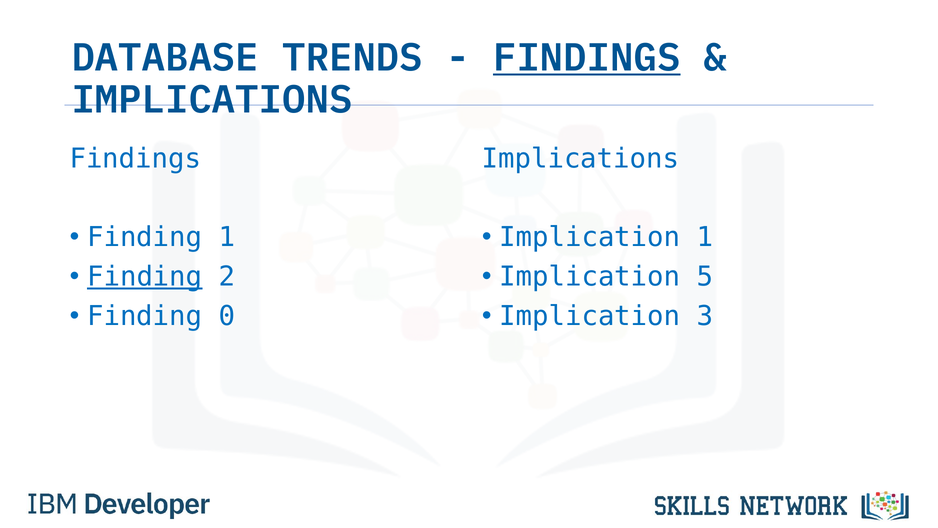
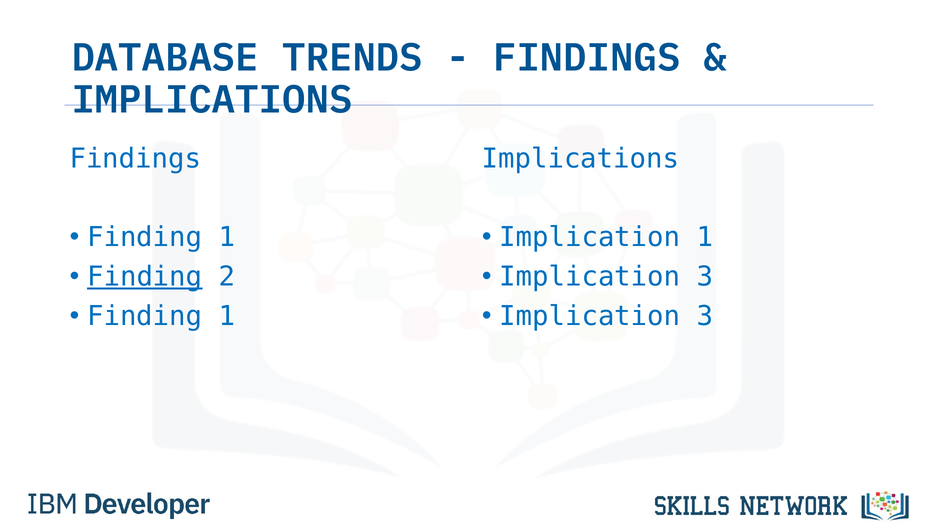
FINDINGS underline: present -> none (587, 58)
5: 5 -> 3 (705, 277)
0: 0 -> 1 (227, 316)
